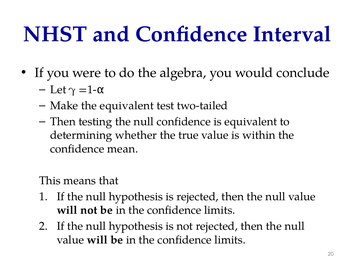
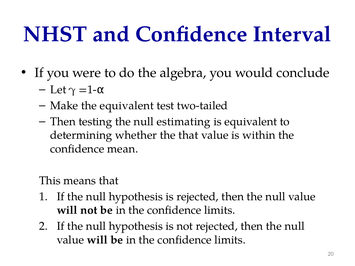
null confidence: confidence -> estimating (184, 122)
the true: true -> that (188, 135)
